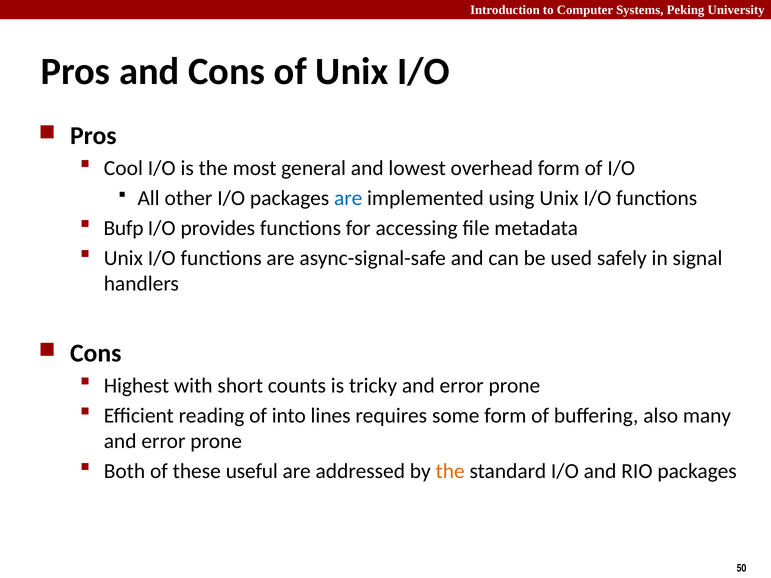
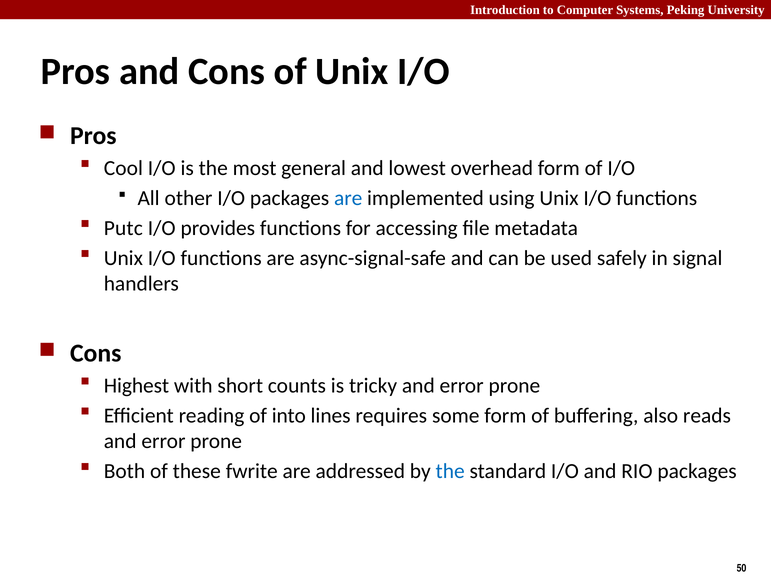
Bufp: Bufp -> Putc (123, 228)
many: many -> reads (707, 416)
useful: useful -> fwrite (252, 471)
the colour: orange -> blue (450, 471)
